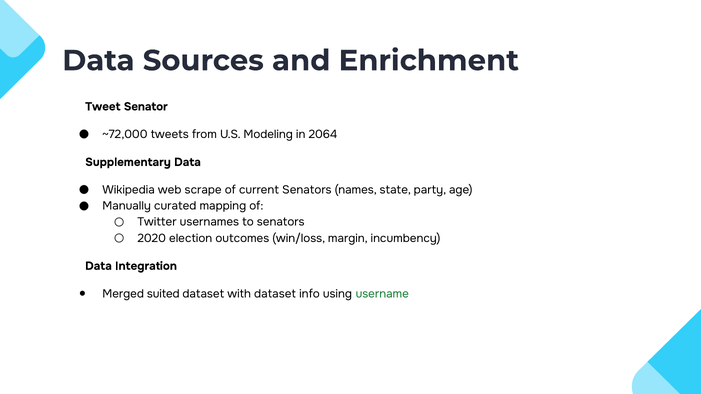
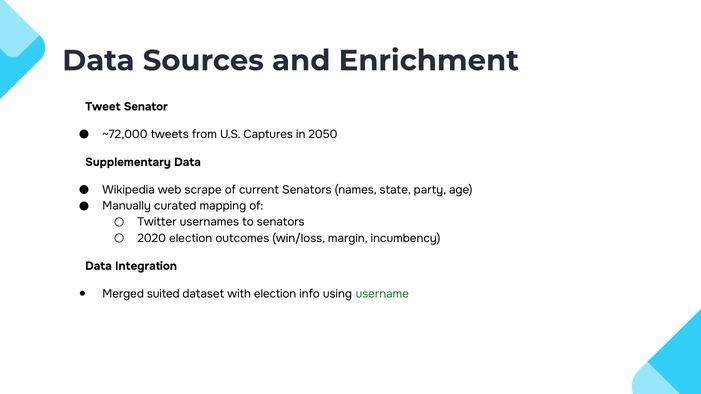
Modeling: Modeling -> Captures (268, 134)
2064: 2064 -> 2050 (323, 134)
with dataset: dataset -> election (275, 294)
